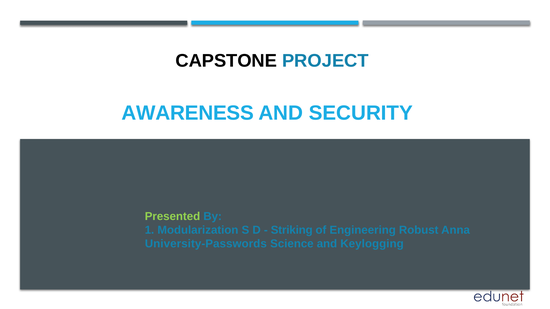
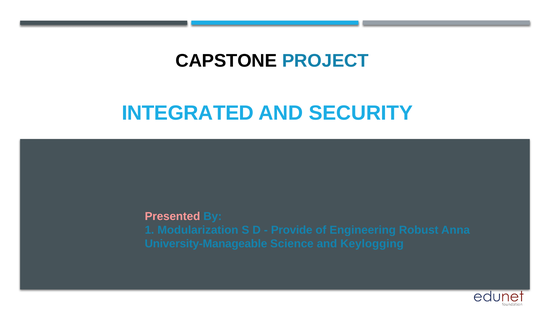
AWARENESS: AWARENESS -> INTEGRATED (188, 113)
Presented colour: light green -> pink (172, 217)
Striking: Striking -> Provide (292, 230)
University-Passwords: University-Passwords -> University-Manageable (206, 244)
